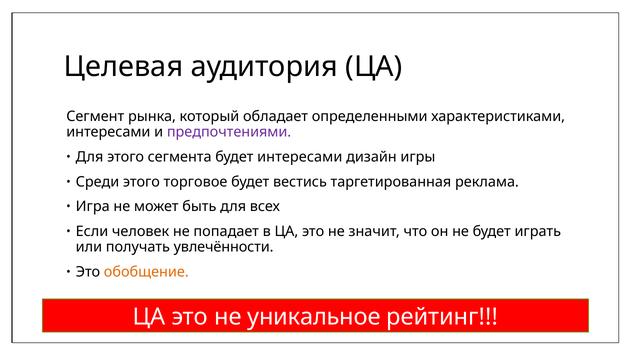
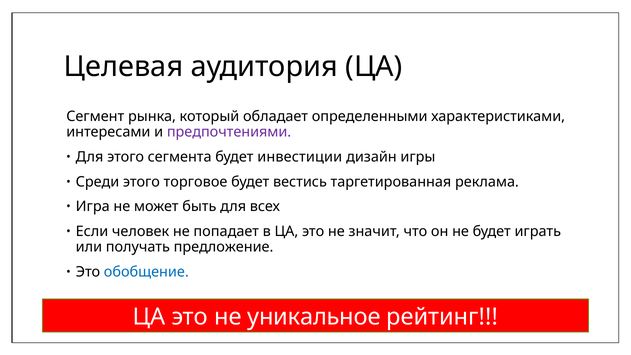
будет интересами: интересами -> инвестиции (300, 157)
увлечённости: увлечённости -> предложение (224, 247)
обобщение colour: orange -> blue (146, 272)
